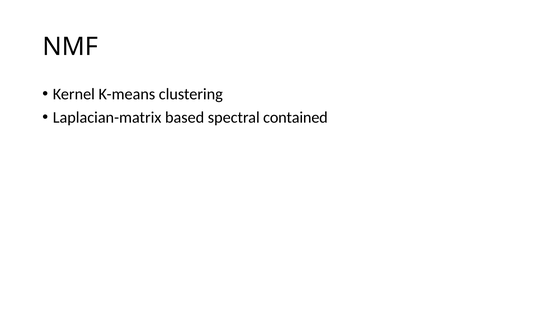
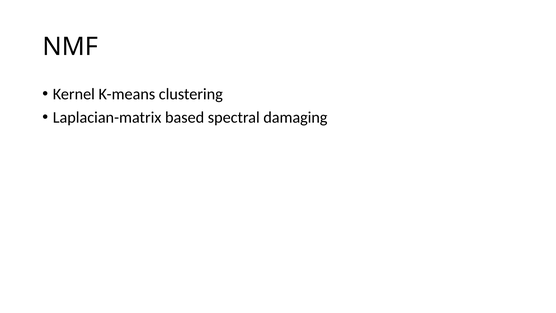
contained: contained -> damaging (295, 117)
